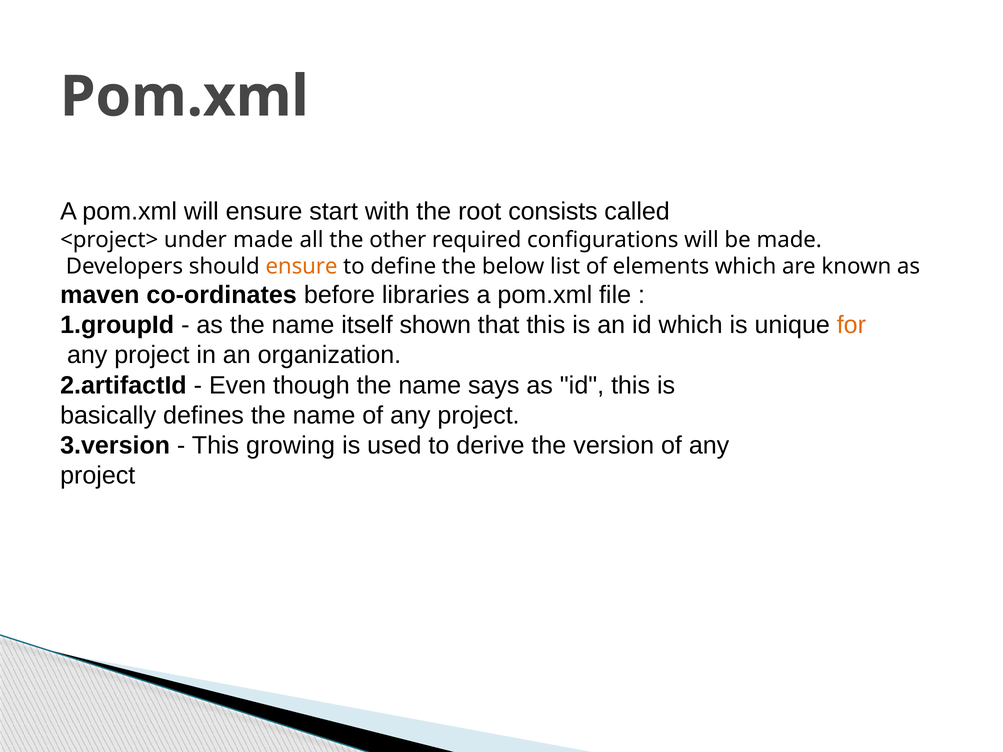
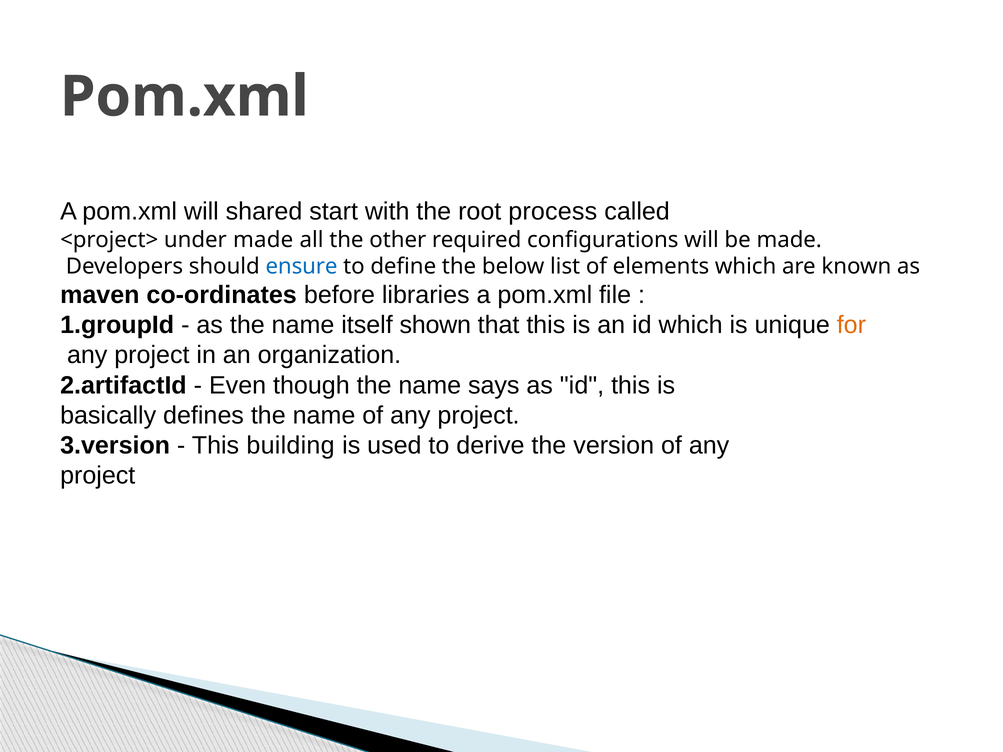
will ensure: ensure -> shared (264, 212)
consists: consists -> process (553, 212)
ensure colour: orange -> blue (302, 267)
growing: growing -> building (291, 446)
